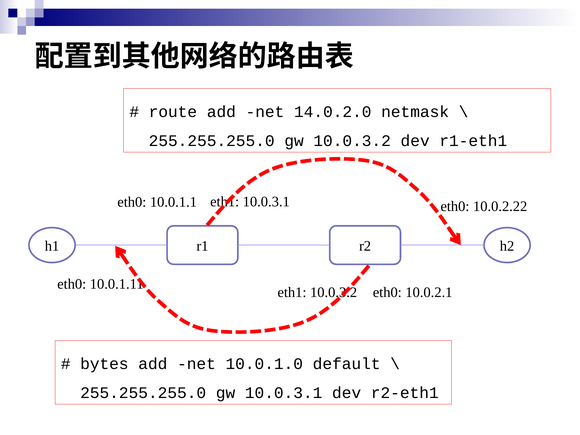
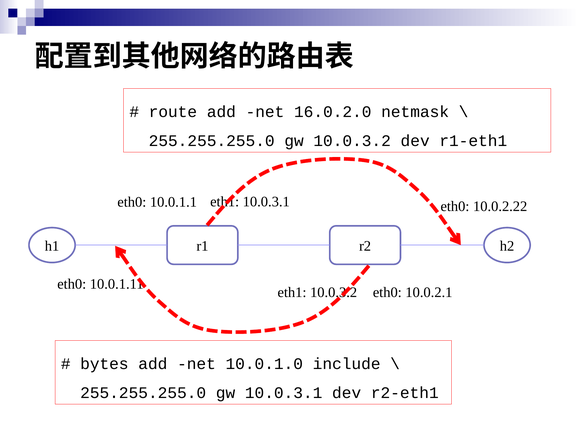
14.0.2.0: 14.0.2.0 -> 16.0.2.0 (333, 112)
default: default -> include (347, 364)
